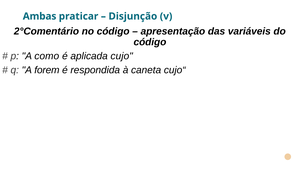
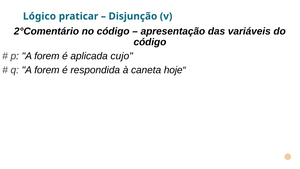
Ambas: Ambas -> Lógico (39, 16)
p A como: como -> forem (47, 56)
cujo“: cujo“ -> hoje“ (175, 70)
